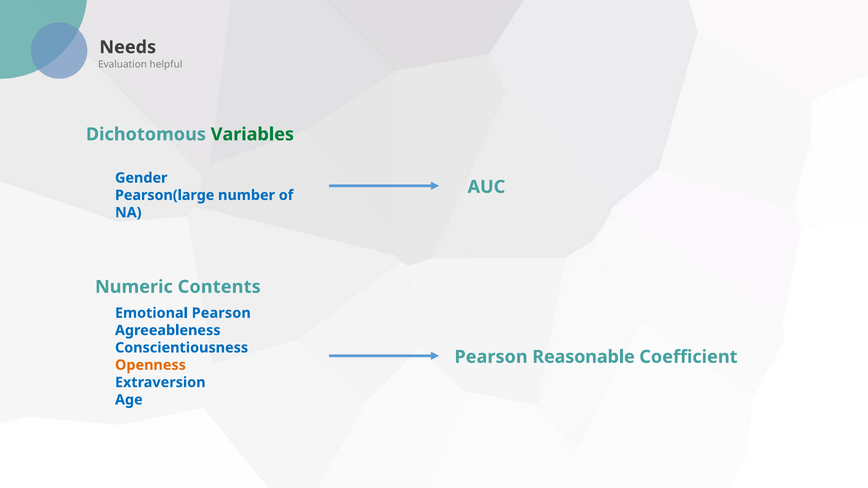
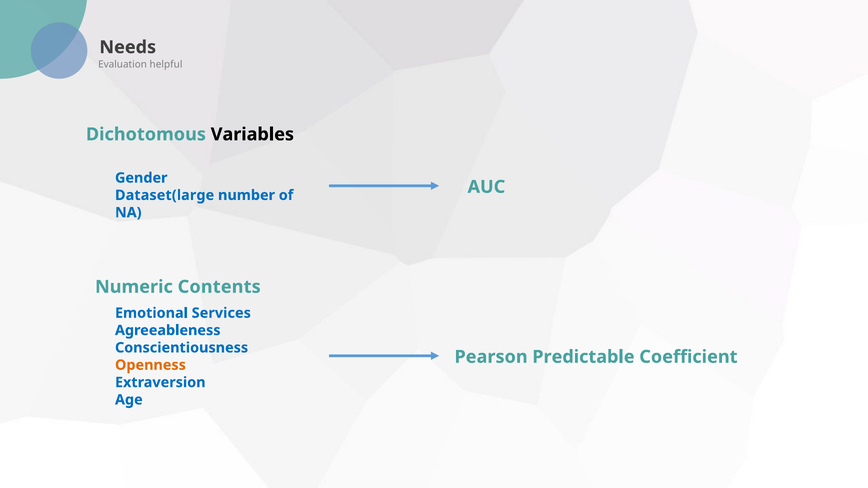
Variables colour: green -> black (252, 134)
Pearson(large: Pearson(large -> Dataset(large (165, 195)
Emotional Pearson: Pearson -> Services (221, 313)
Reasonable: Reasonable -> Predictable (583, 357)
